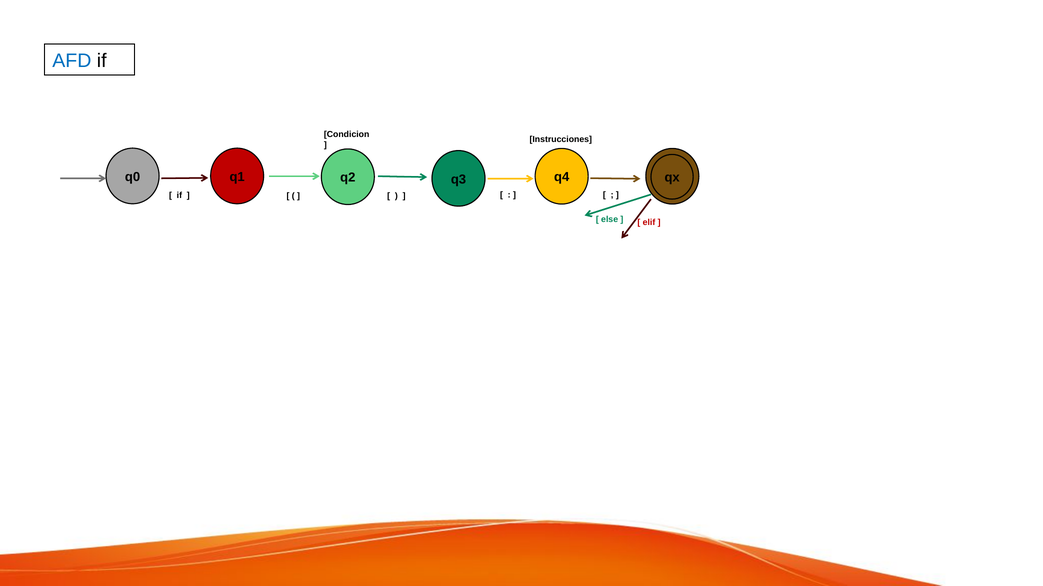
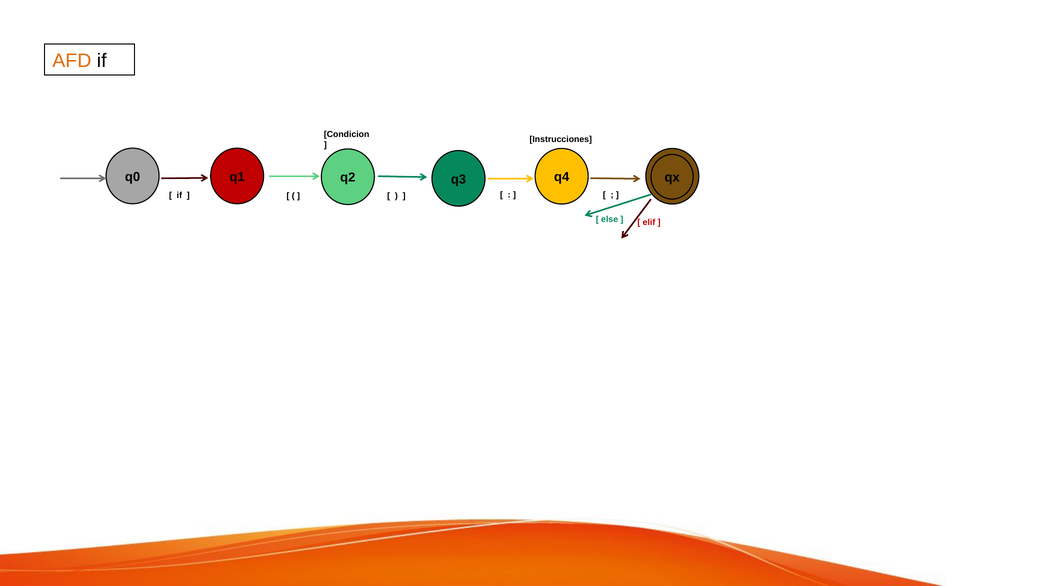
AFD colour: blue -> orange (72, 61)
